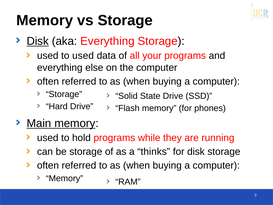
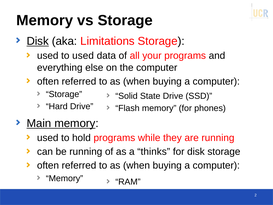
aka Everything: Everything -> Limitations (107, 41)
be storage: storage -> running (86, 152)
